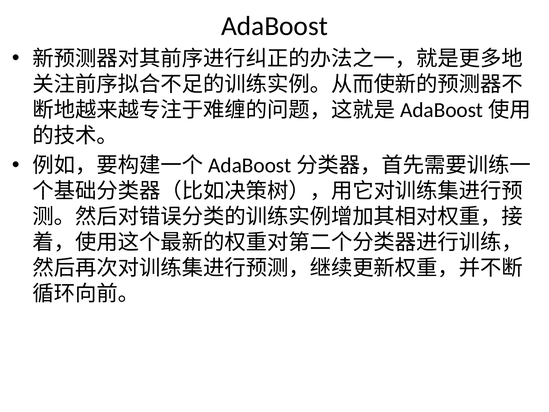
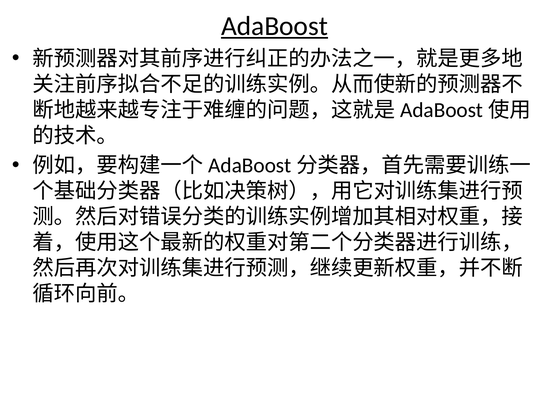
AdaBoost underline: none -> present (274, 26)
